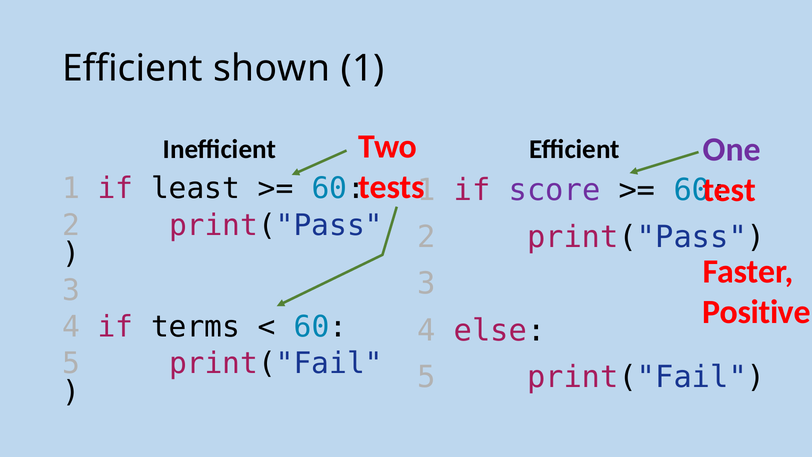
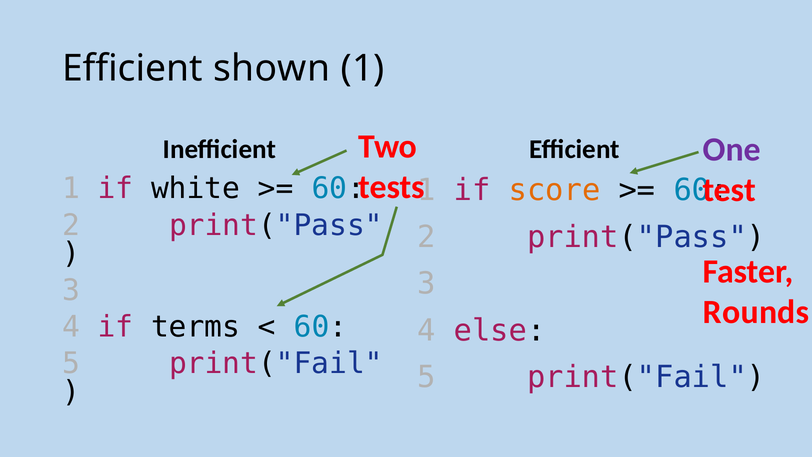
least: least -> white (196, 189)
score colour: purple -> orange (555, 190)
Positive: Positive -> Rounds (756, 312)
